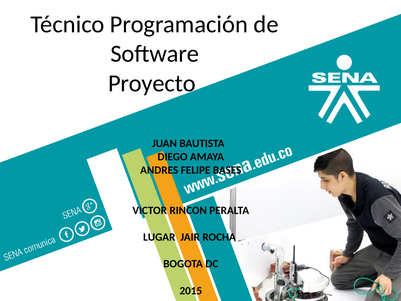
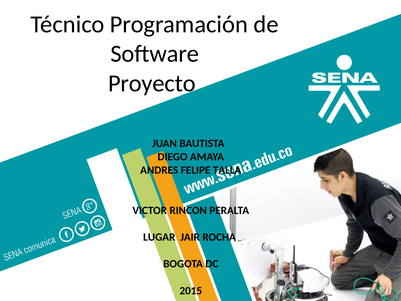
BASES: BASES -> TALLA (227, 170)
